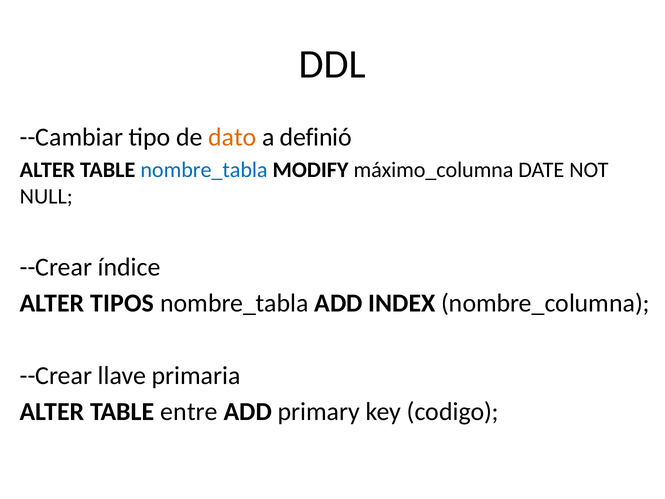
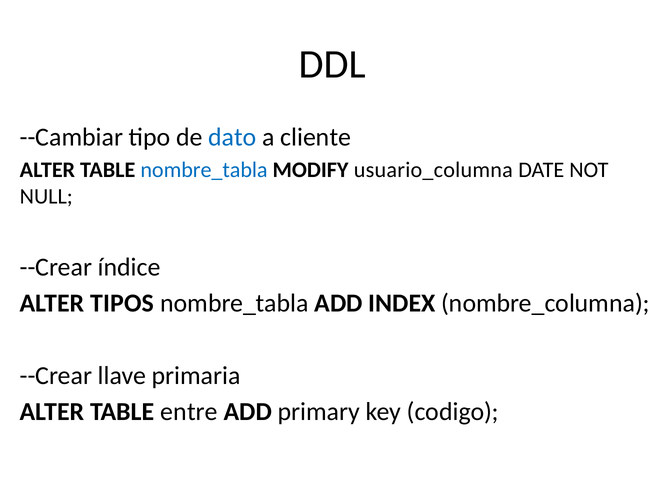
dato colour: orange -> blue (232, 137)
definió: definió -> cliente (316, 137)
máximo_columna: máximo_columna -> usuario_columna (433, 170)
